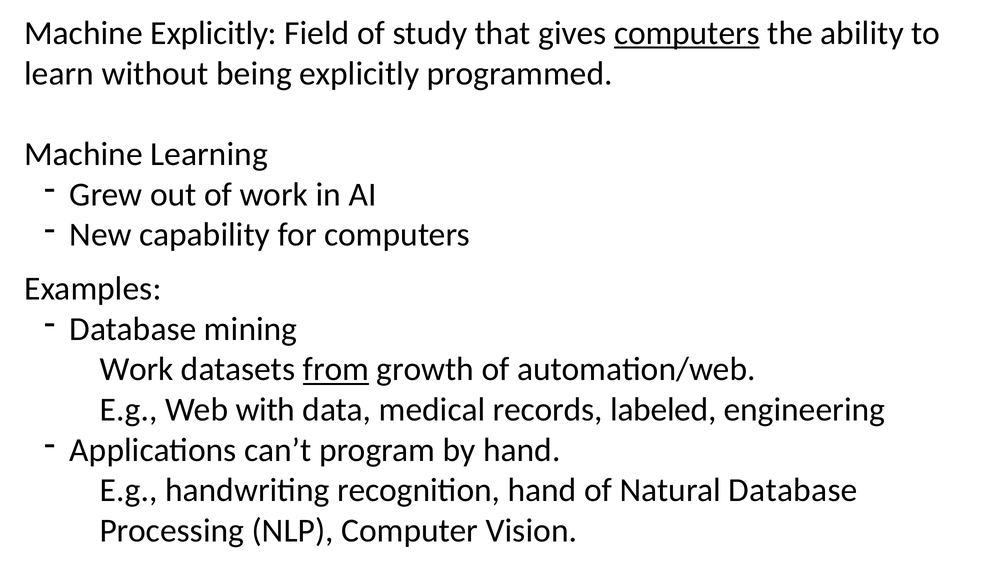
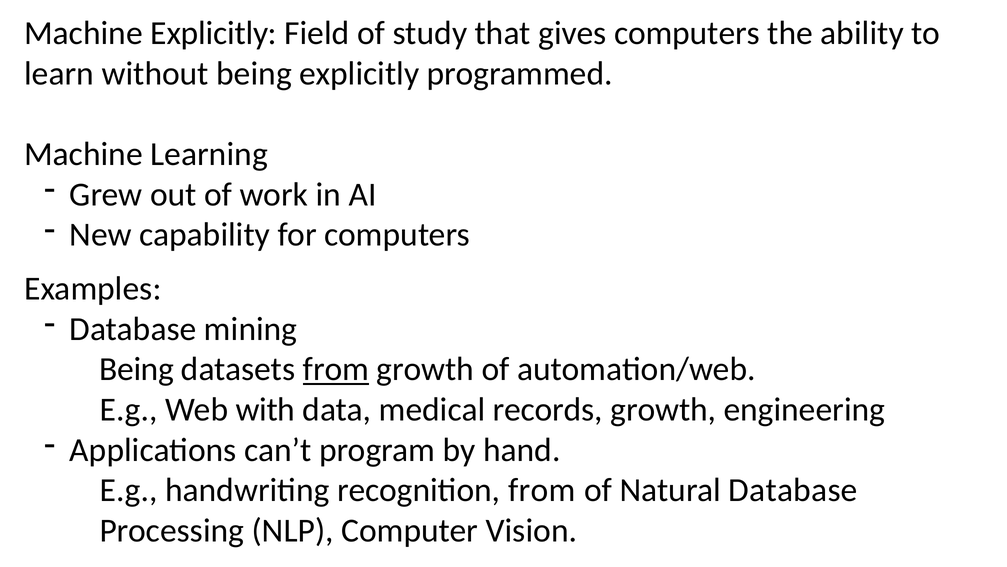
computers underline: present -> none (687, 33)
Work: Work -> Being (137, 369)
records labeled: labeled -> growth (663, 409)
recognition hand: hand -> from (542, 490)
